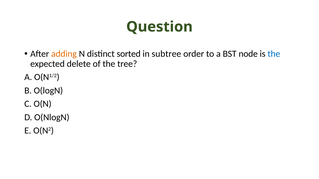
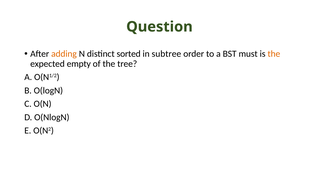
node: node -> must (248, 54)
the colour: blue -> orange (274, 54)
delete: delete -> empty (79, 64)
